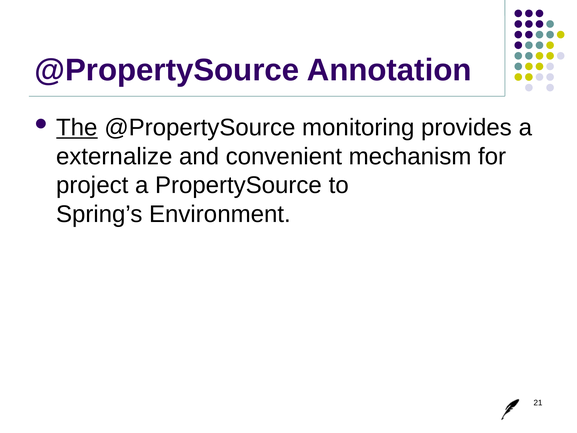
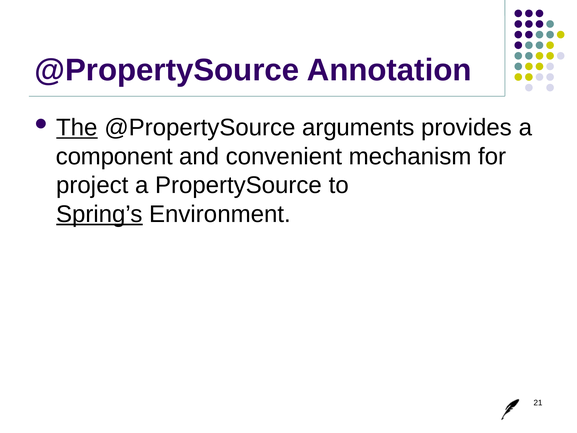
monitoring: monitoring -> arguments (358, 127)
externalize: externalize -> component (114, 156)
Spring’s underline: none -> present (99, 214)
